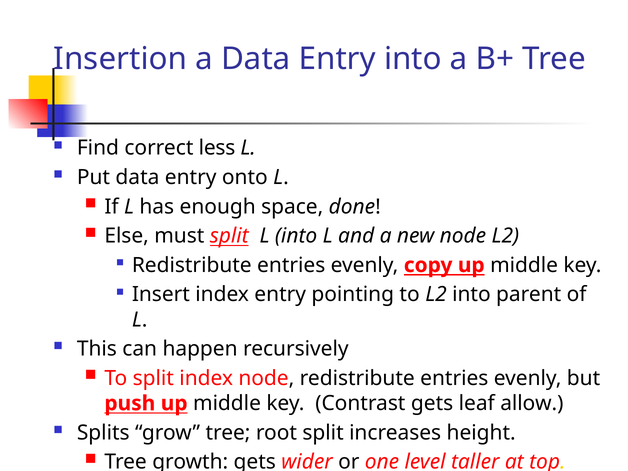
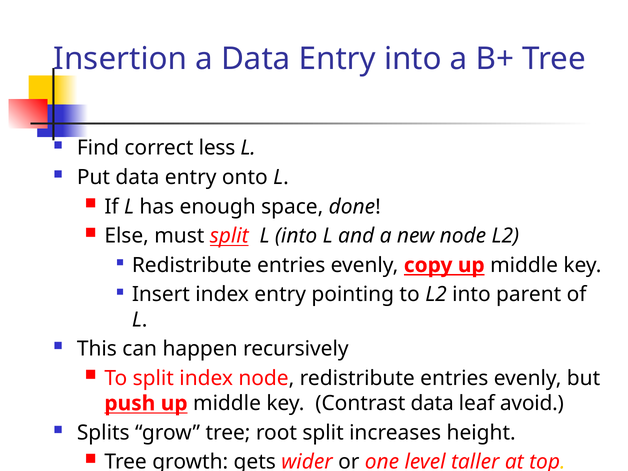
Contrast gets: gets -> data (432, 403)
allow: allow -> avoid (532, 403)
